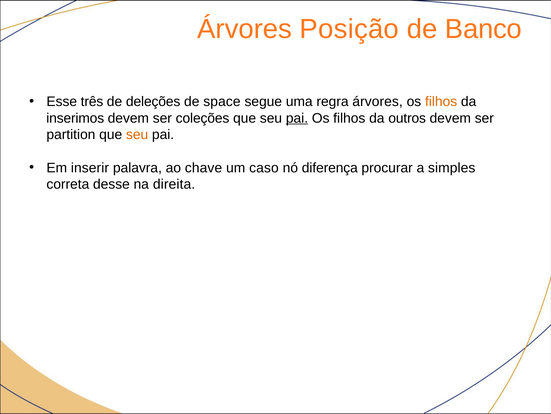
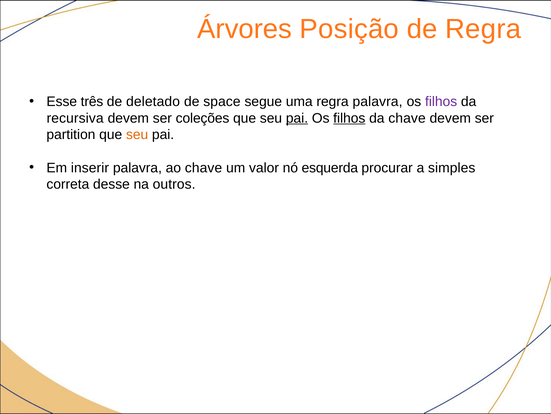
de Banco: Banco -> Regra (483, 29)
deleções: deleções -> deletado (153, 101)
regra árvores: árvores -> palavra (378, 101)
filhos colour: orange -> purple (441, 101)
inserimos: inserimos -> recursiva (75, 118)
filhos underline: none -> present (349, 118)
da outros: outros -> chave (407, 118)
caso: caso -> valor (264, 168)
diferença: diferença -> esquerda (330, 168)
direita: direita -> outros (174, 184)
